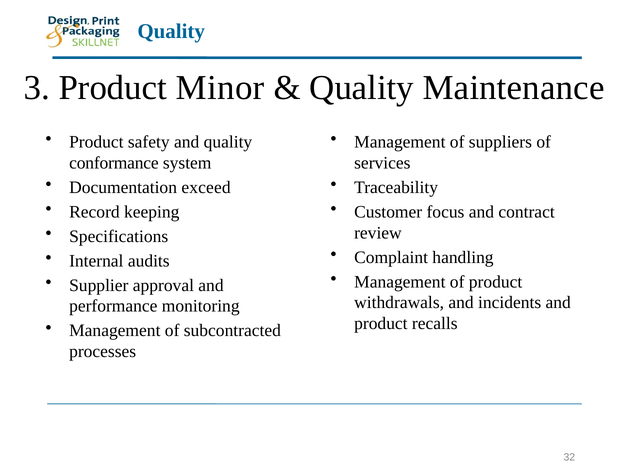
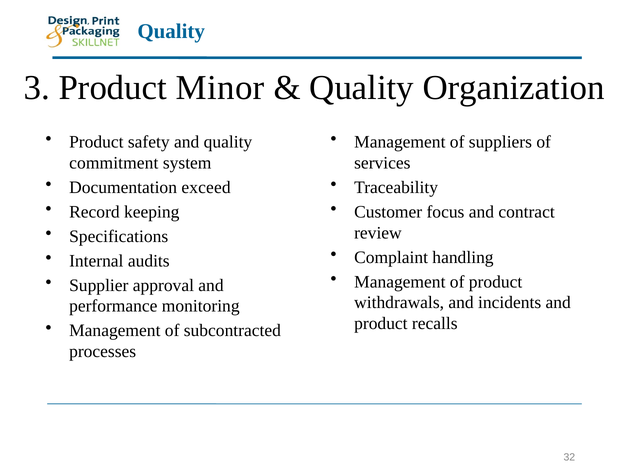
Maintenance: Maintenance -> Organization (514, 88)
conformance: conformance -> commitment (114, 163)
